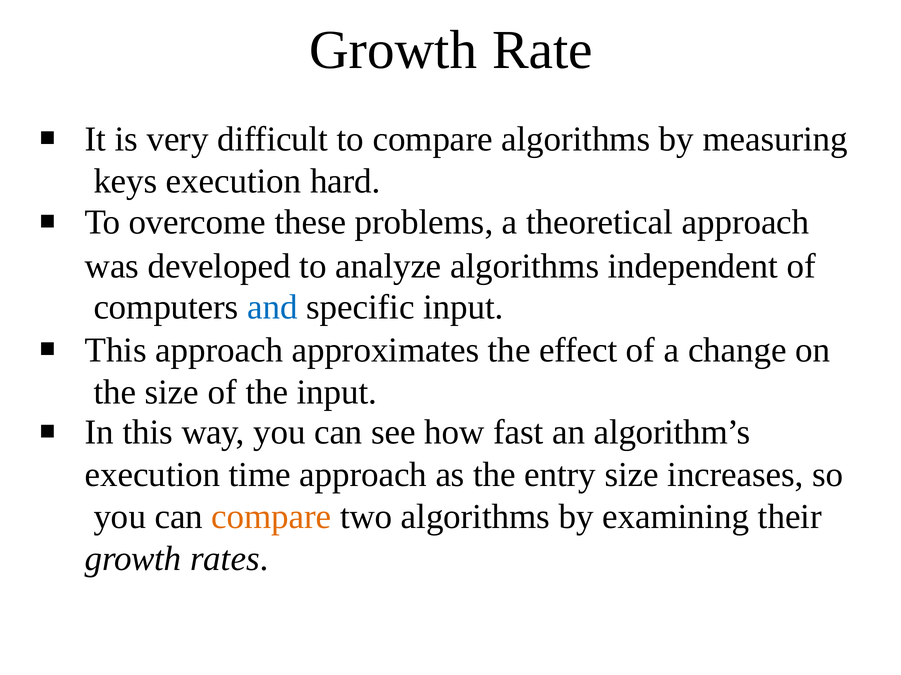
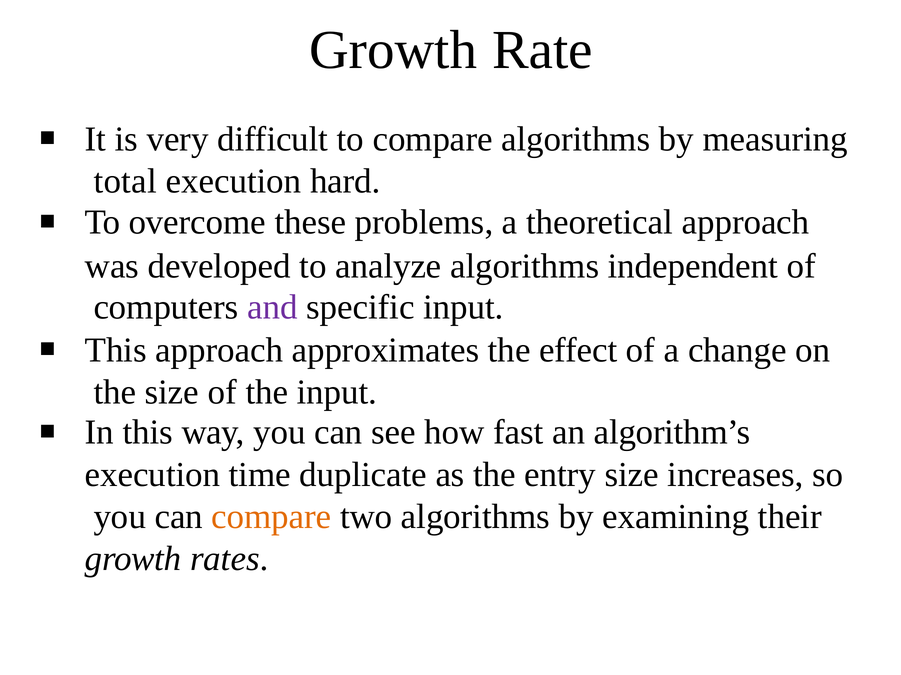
keys: keys -> total (125, 181)
and colour: blue -> purple (273, 308)
time approach: approach -> duplicate (363, 475)
